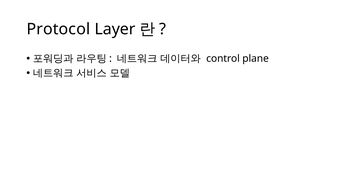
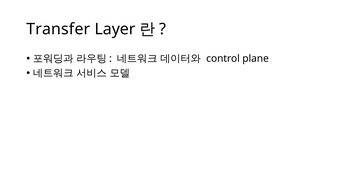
Protocol: Protocol -> Transfer (58, 29)
